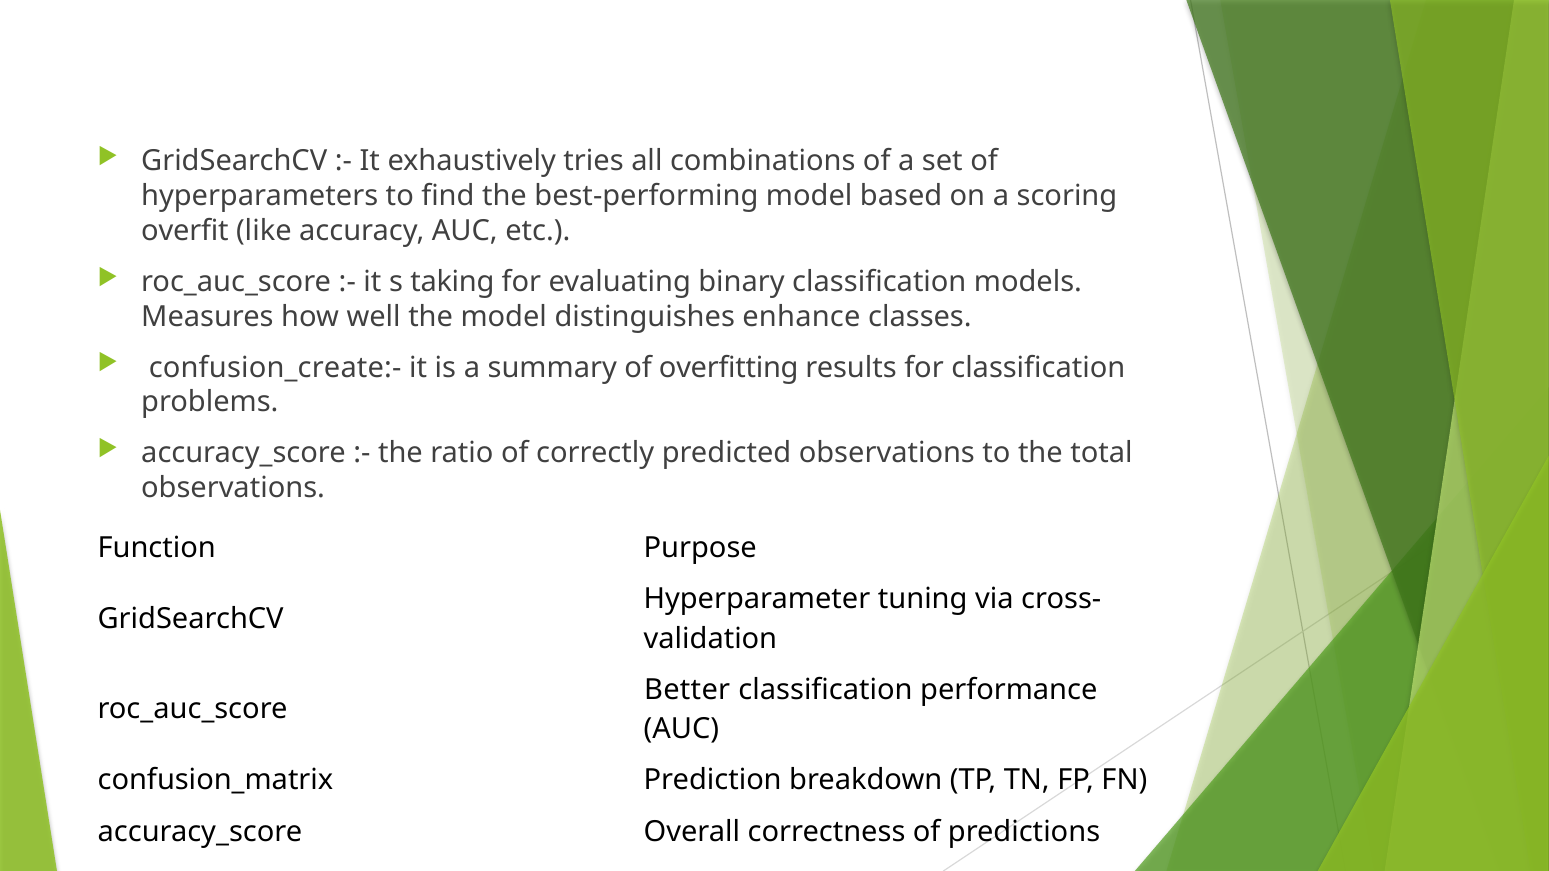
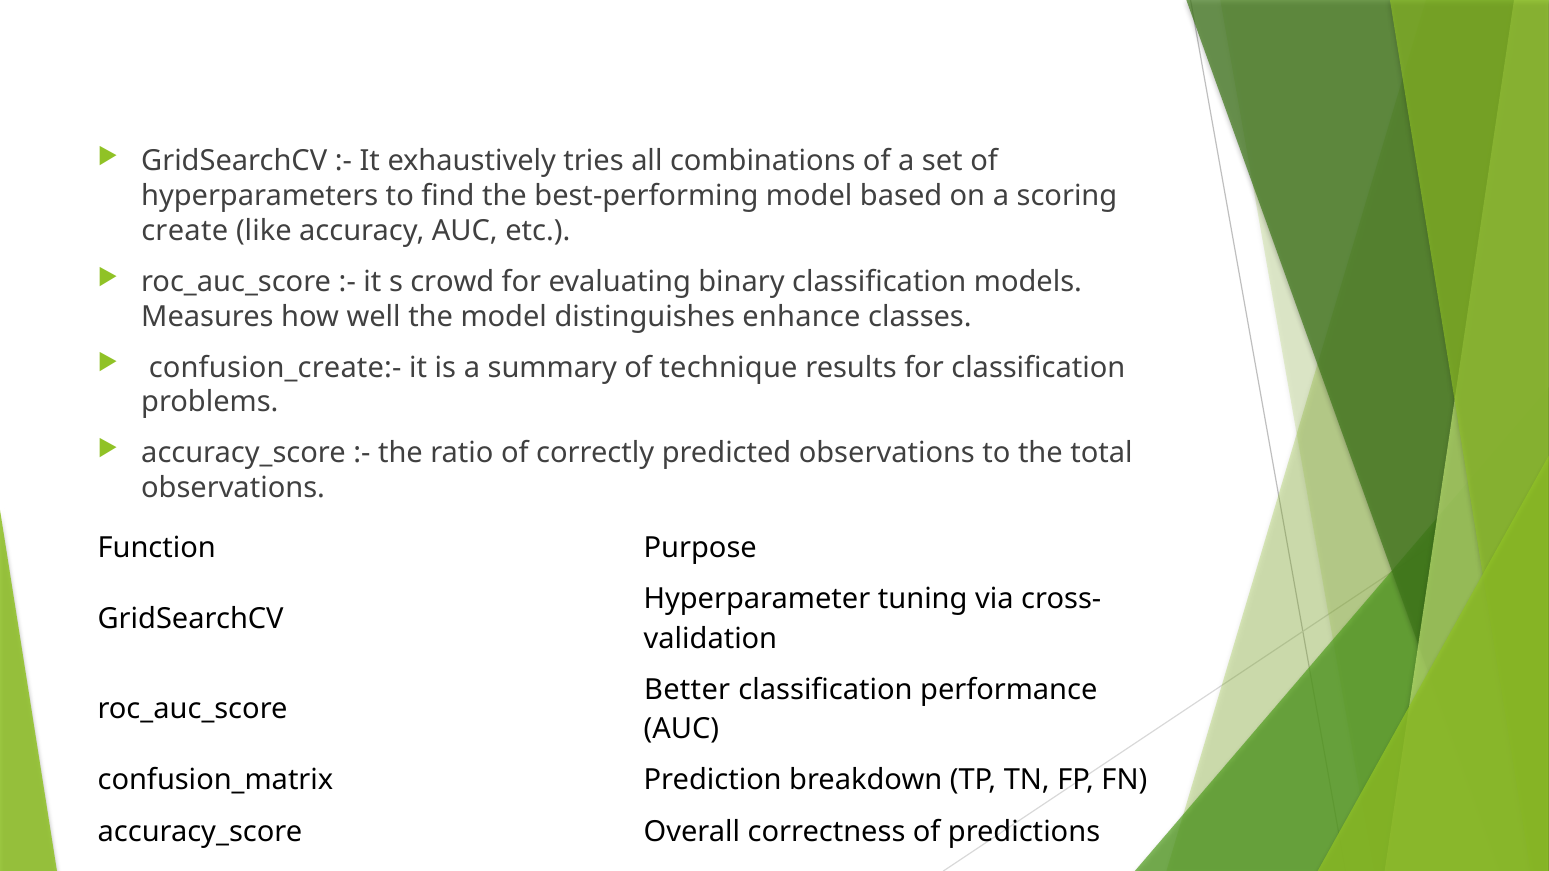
overfit: overfit -> create (185, 231)
taking: taking -> crowd (452, 282)
overfitting: overfitting -> technique (729, 368)
